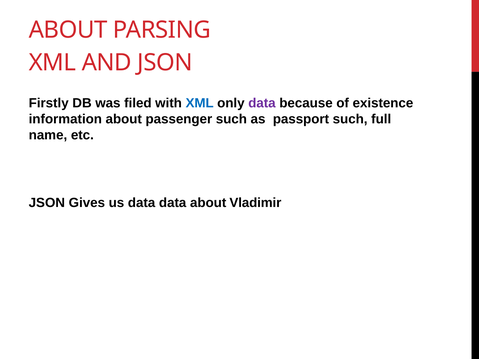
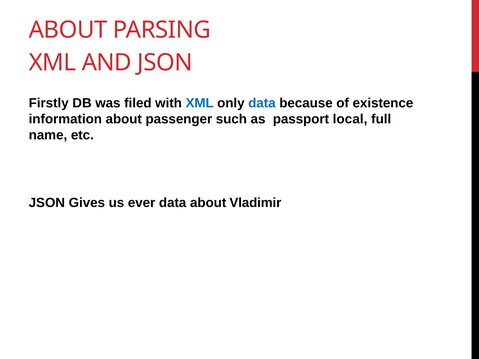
data colour: purple -> blue (262, 103)
passport such: such -> local (350, 119)
us data: data -> ever (142, 203)
